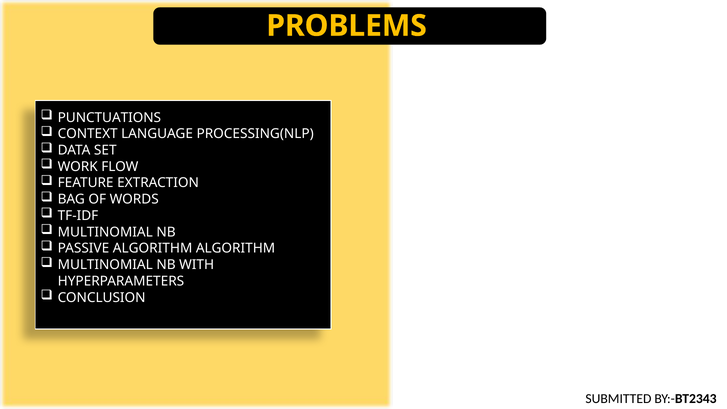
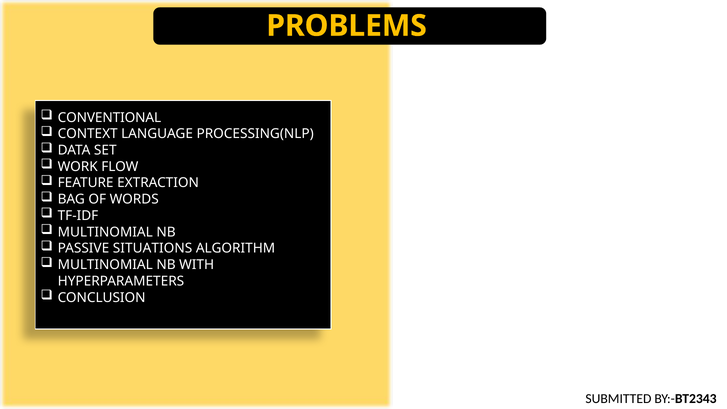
PUNCTUATIONS: PUNCTUATIONS -> CONVENTIONAL (109, 118)
PASSIVE ALGORITHM: ALGORITHM -> SITUATIONS (153, 248)
